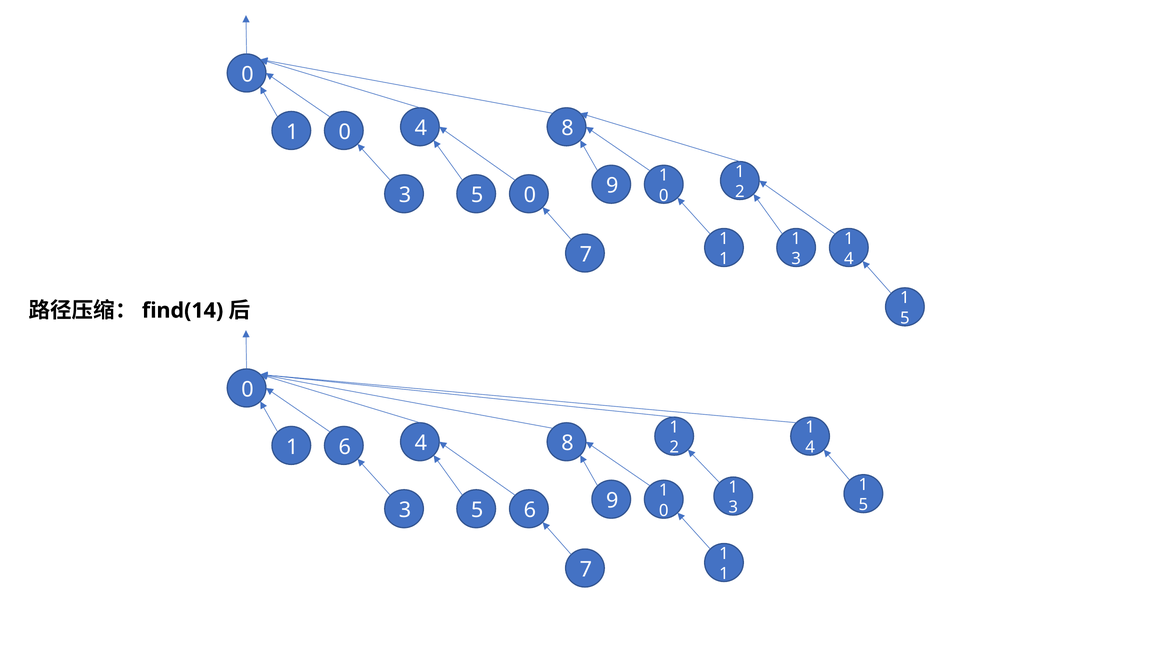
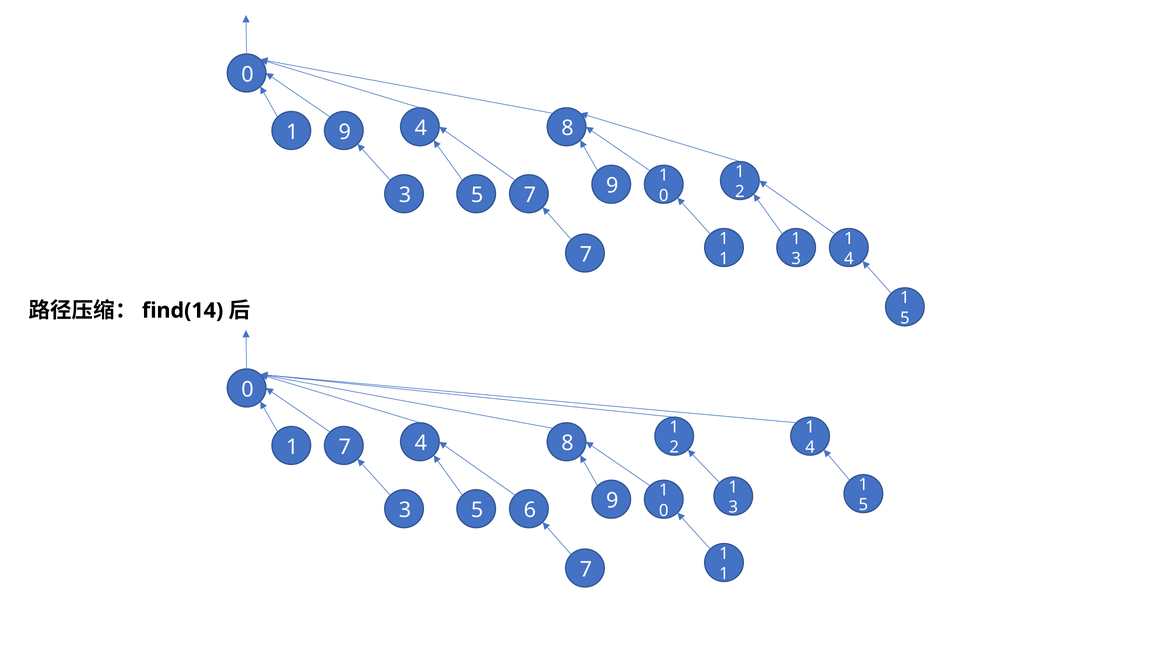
0: 0 -> 9 (345, 132)
0: 0 -> 7 (530, 195)
1 6: 6 -> 7 (345, 447)
